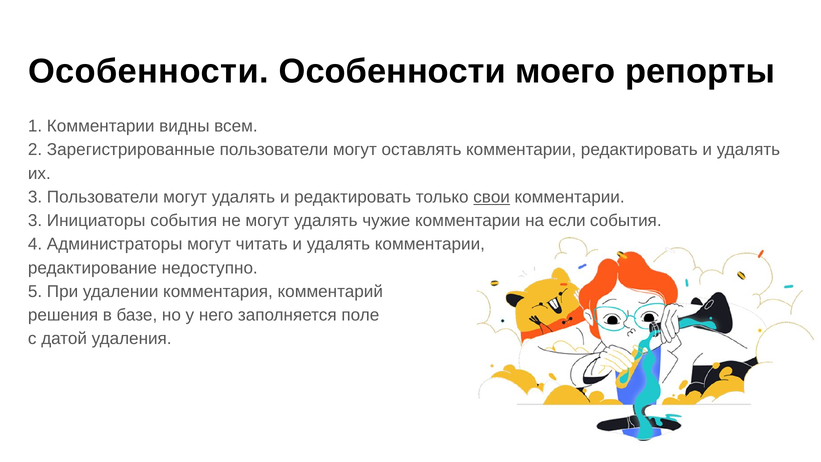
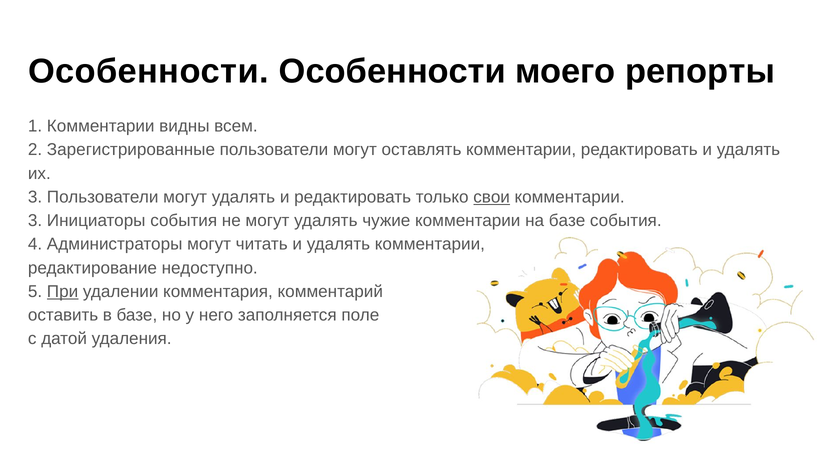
на если: если -> базе (567, 221)
При underline: none -> present (63, 291)
решения: решения -> оставить (63, 315)
